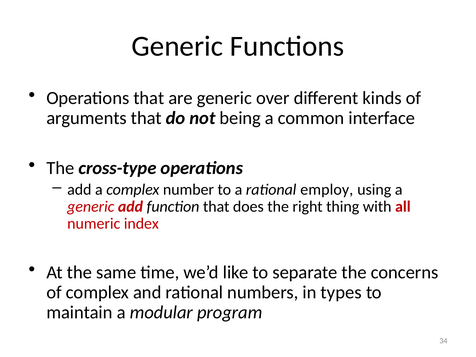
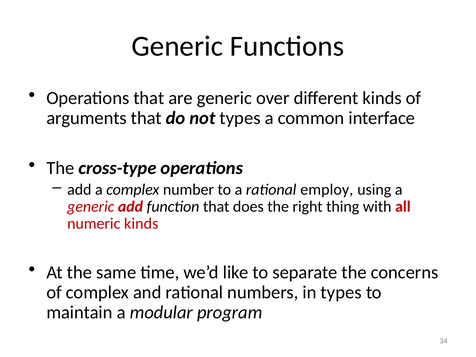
not being: being -> types (240, 118)
numeric index: index -> kinds (141, 224)
